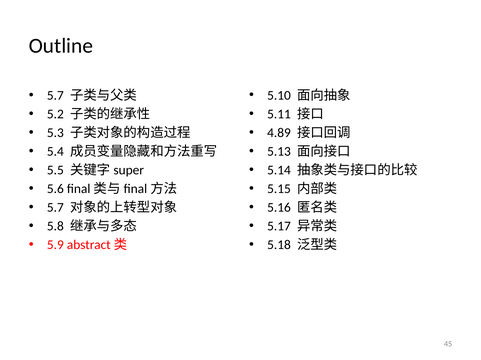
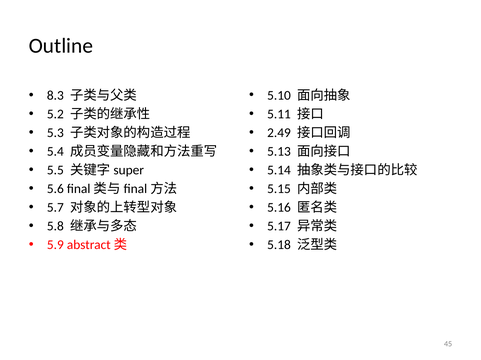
5.7: 5.7 -> 8.3 (55, 96)
4.89: 4.89 -> 2.49 (279, 133)
